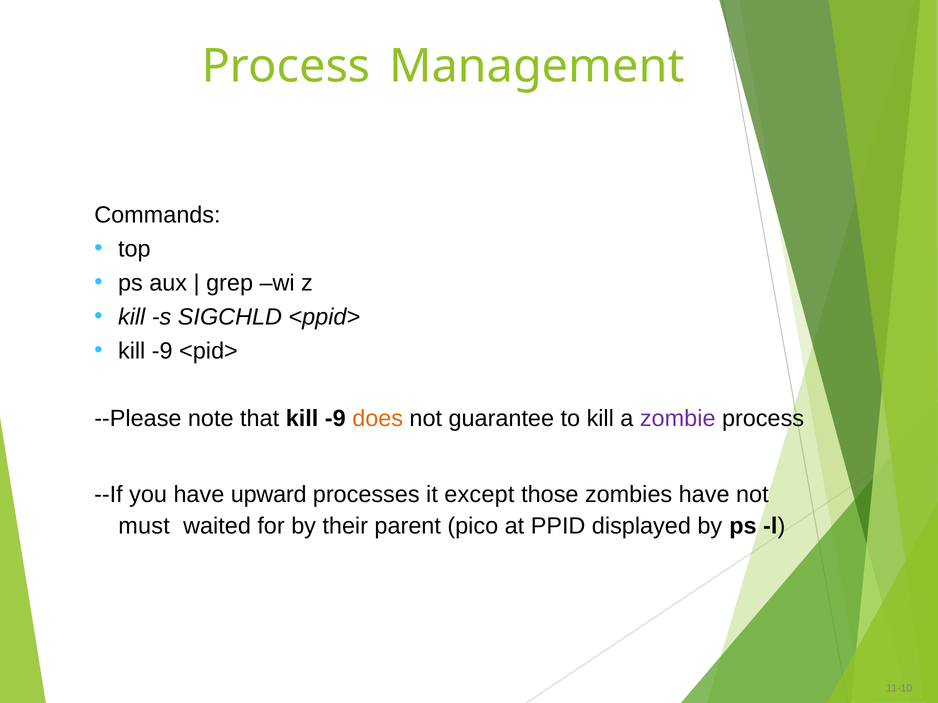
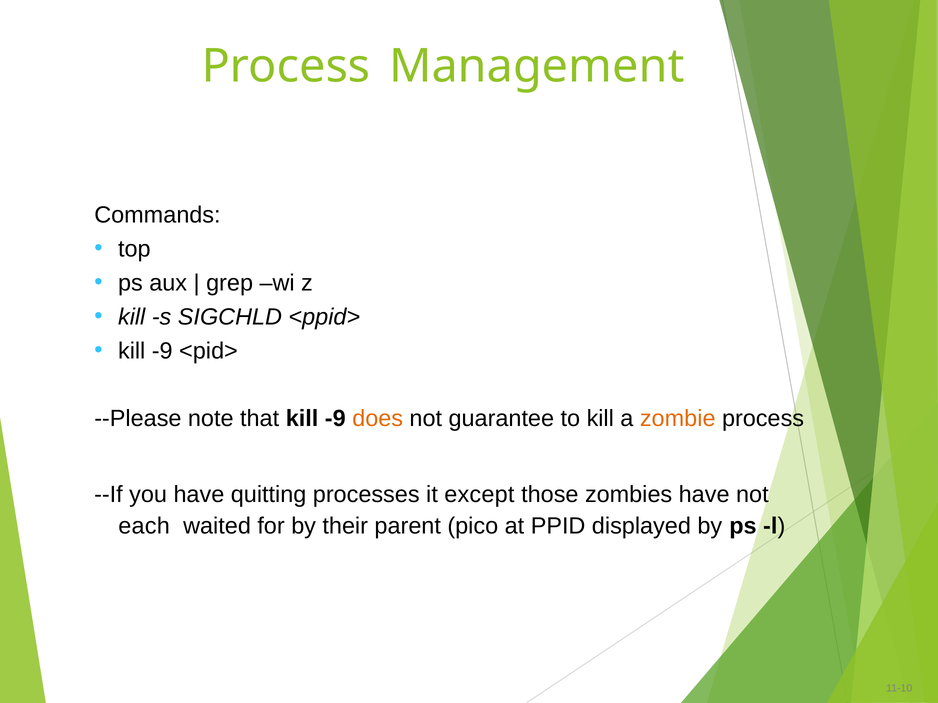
zombie colour: purple -> orange (678, 419)
upward: upward -> quitting (269, 495)
must: must -> each (144, 526)
